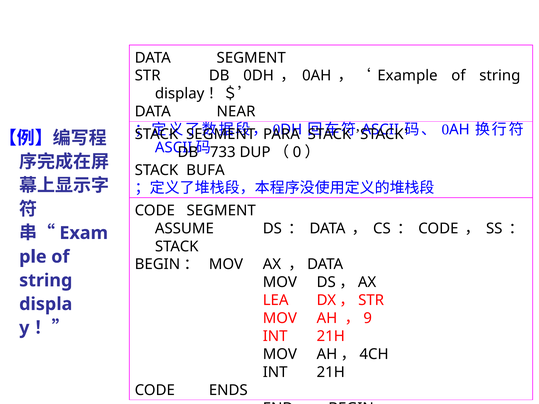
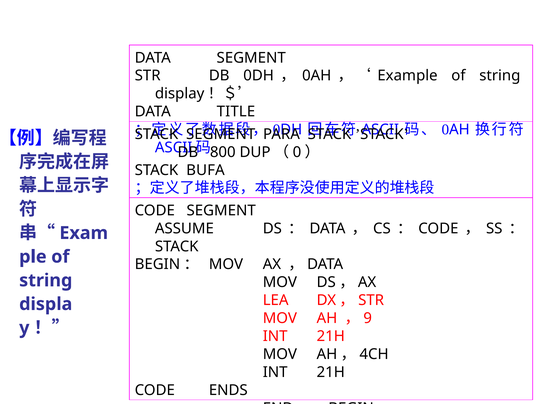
NEAR: NEAR -> TITLE (236, 112)
733: 733 -> 800 (223, 152)
